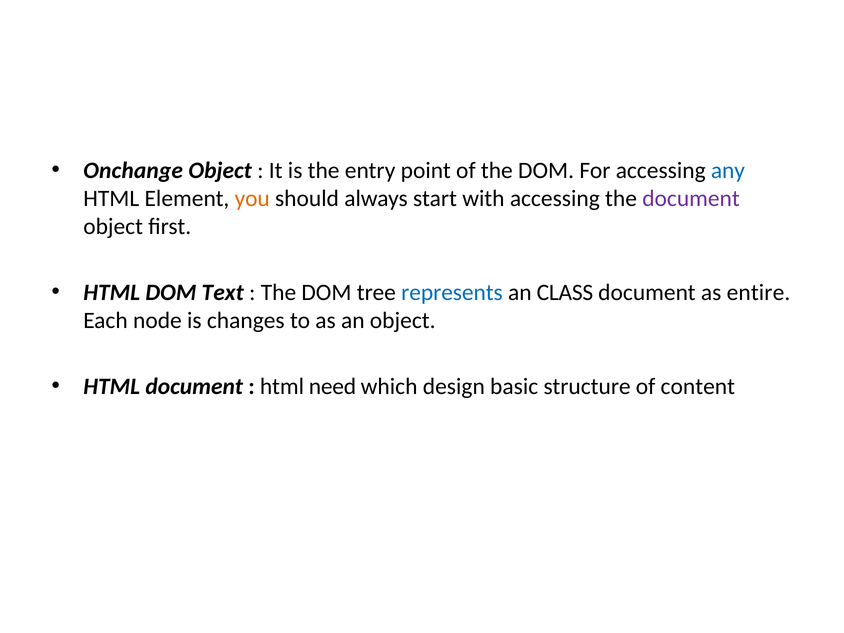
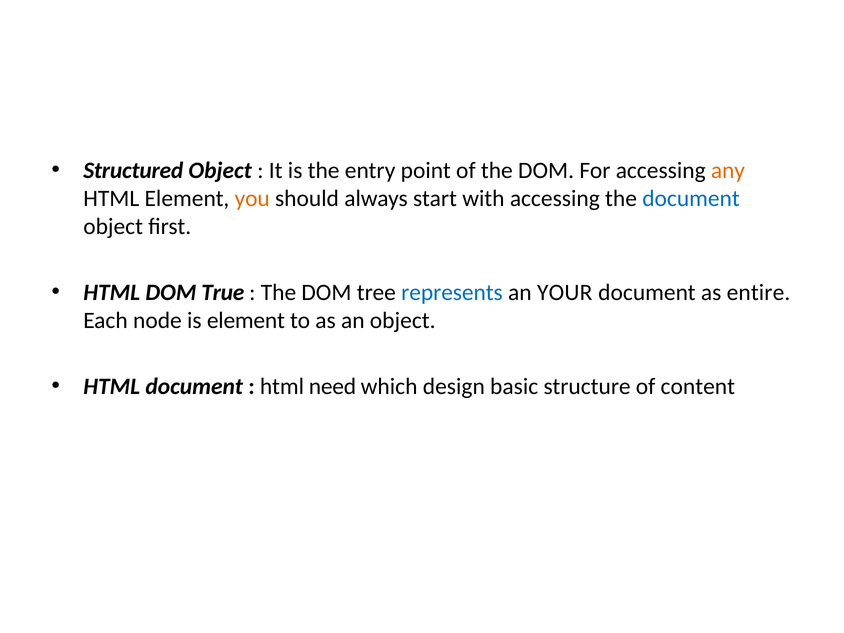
Onchange: Onchange -> Structured (133, 170)
any colour: blue -> orange (728, 170)
document colour: purple -> blue (691, 198)
Text: Text -> True (223, 292)
CLASS: CLASS -> YOUR (565, 292)
is changes: changes -> element (246, 321)
